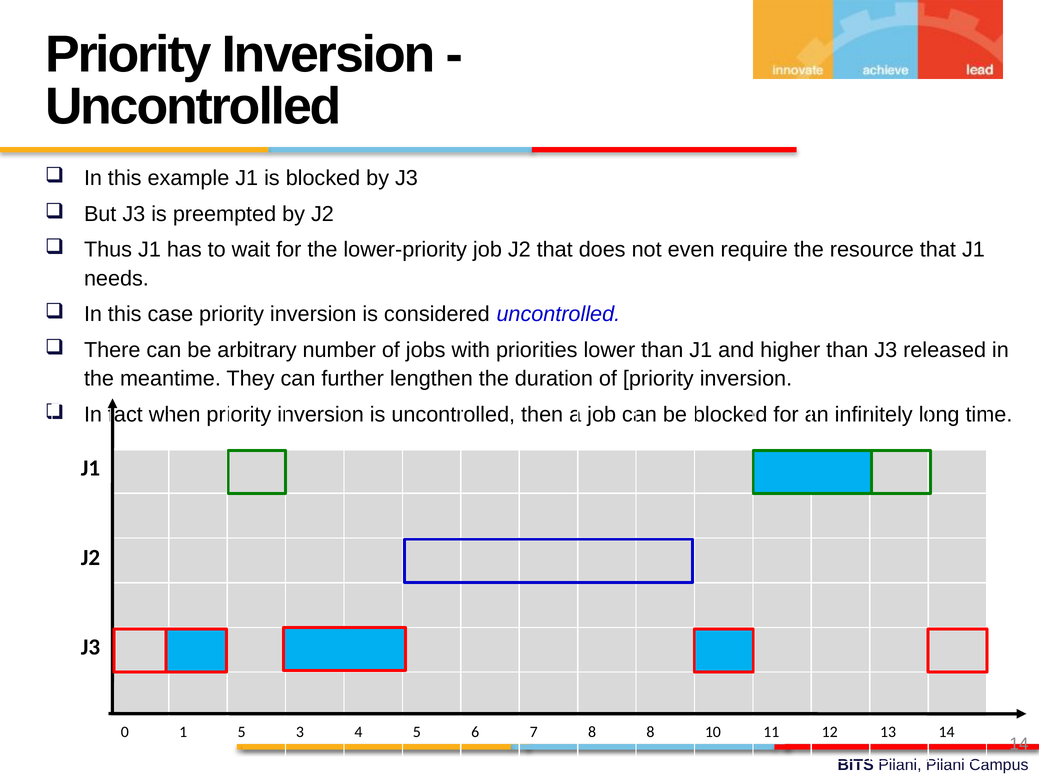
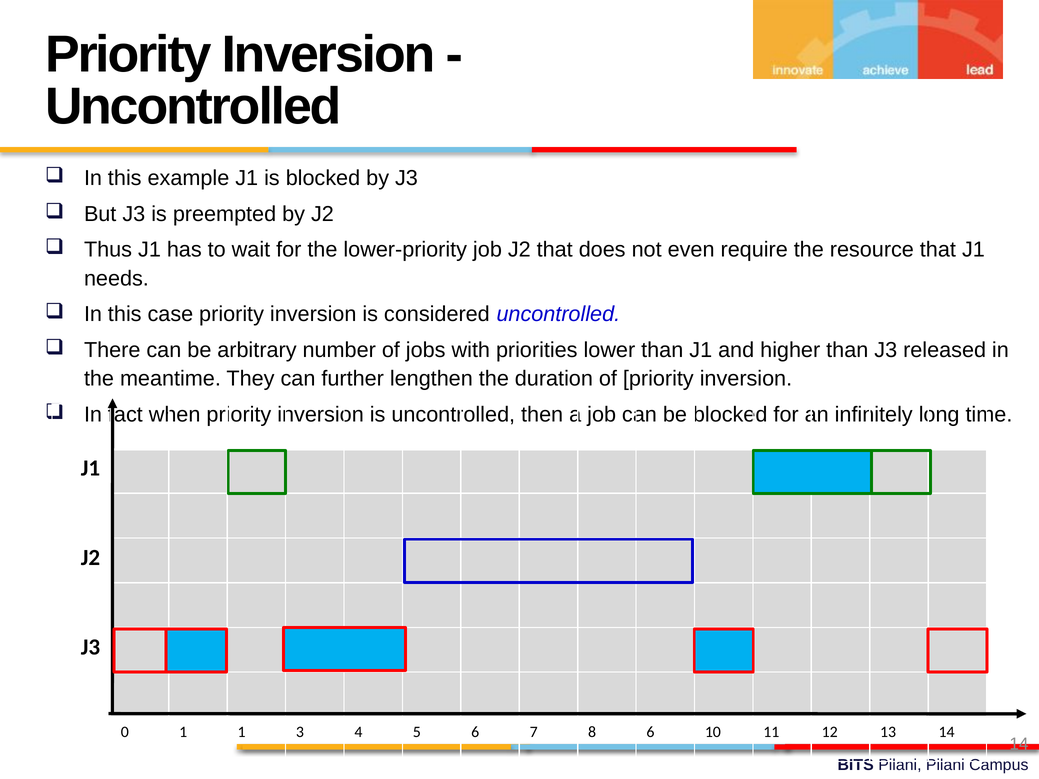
1 5: 5 -> 1 (242, 732)
8 8: 8 -> 6 (650, 732)
